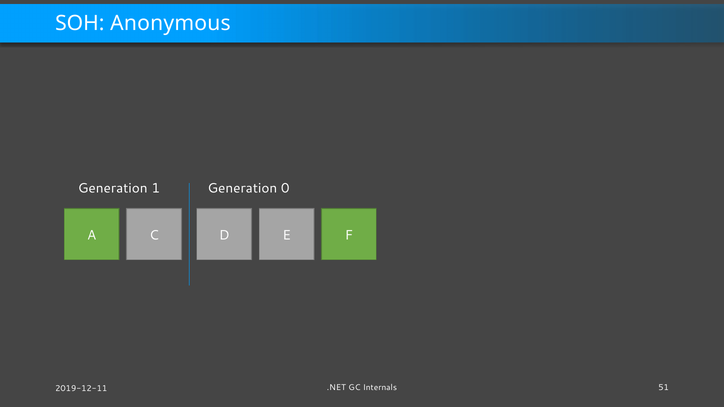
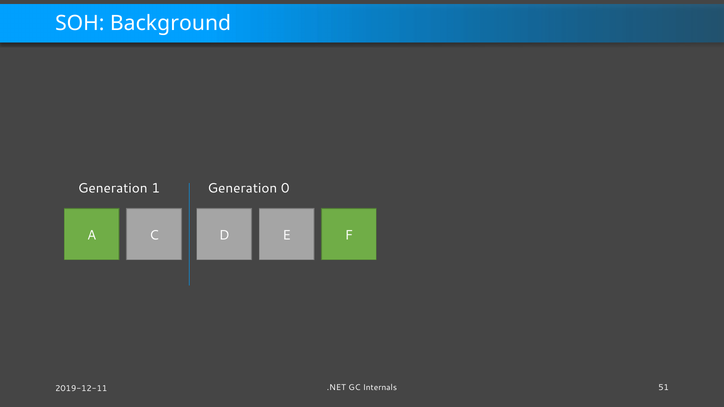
Anonymous: Anonymous -> Background (171, 23)
